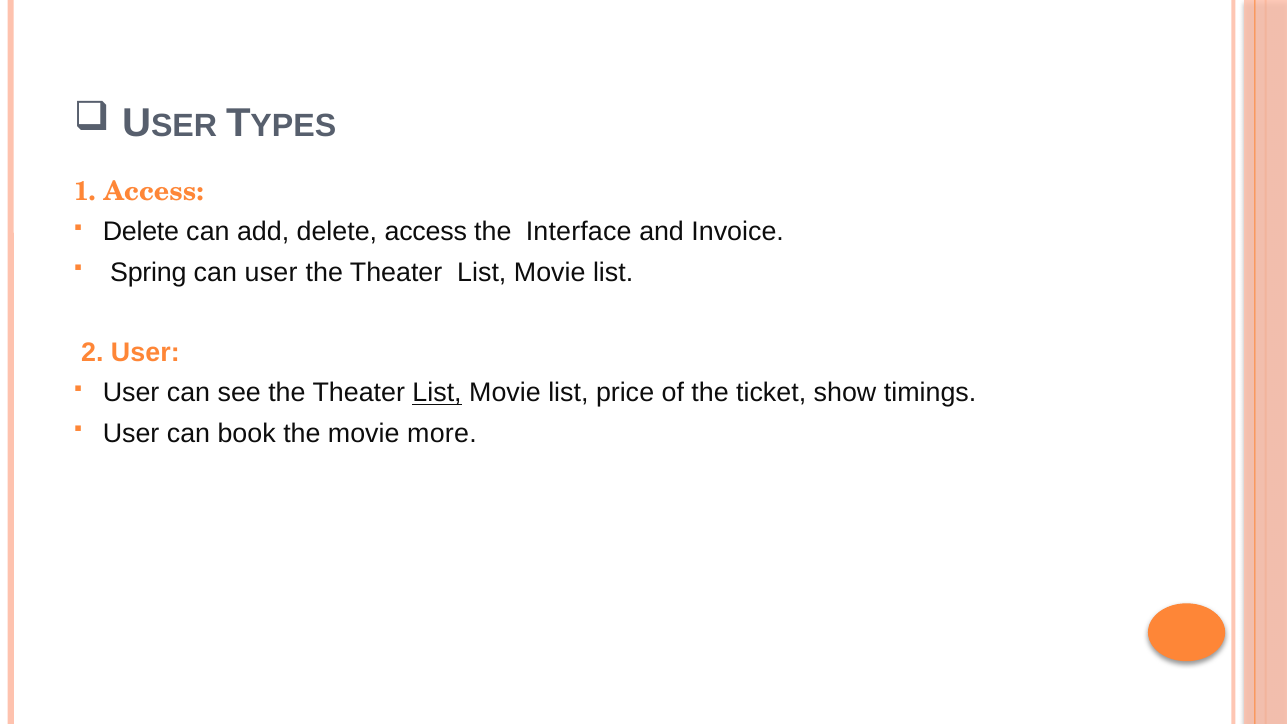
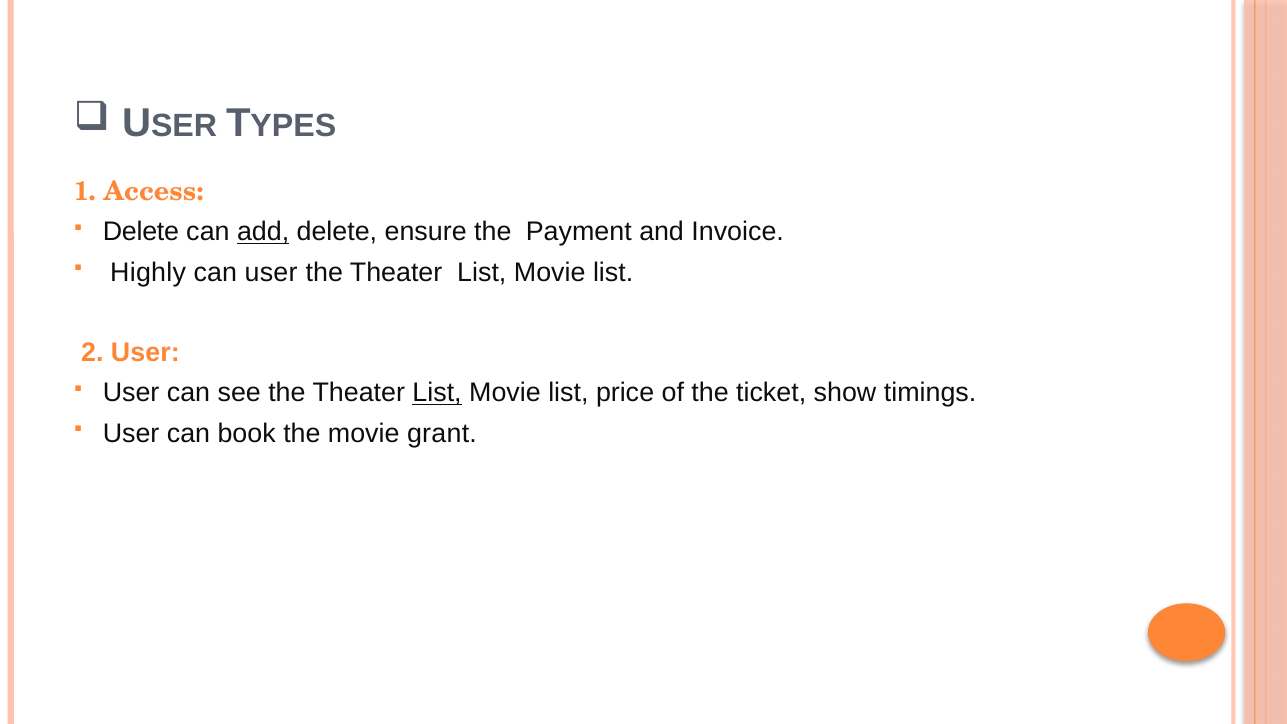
add underline: none -> present (263, 232)
delete access: access -> ensure (426, 232)
Interface: Interface -> Payment (579, 232)
Spring: Spring -> Highly (148, 272)
more: more -> grant (442, 433)
